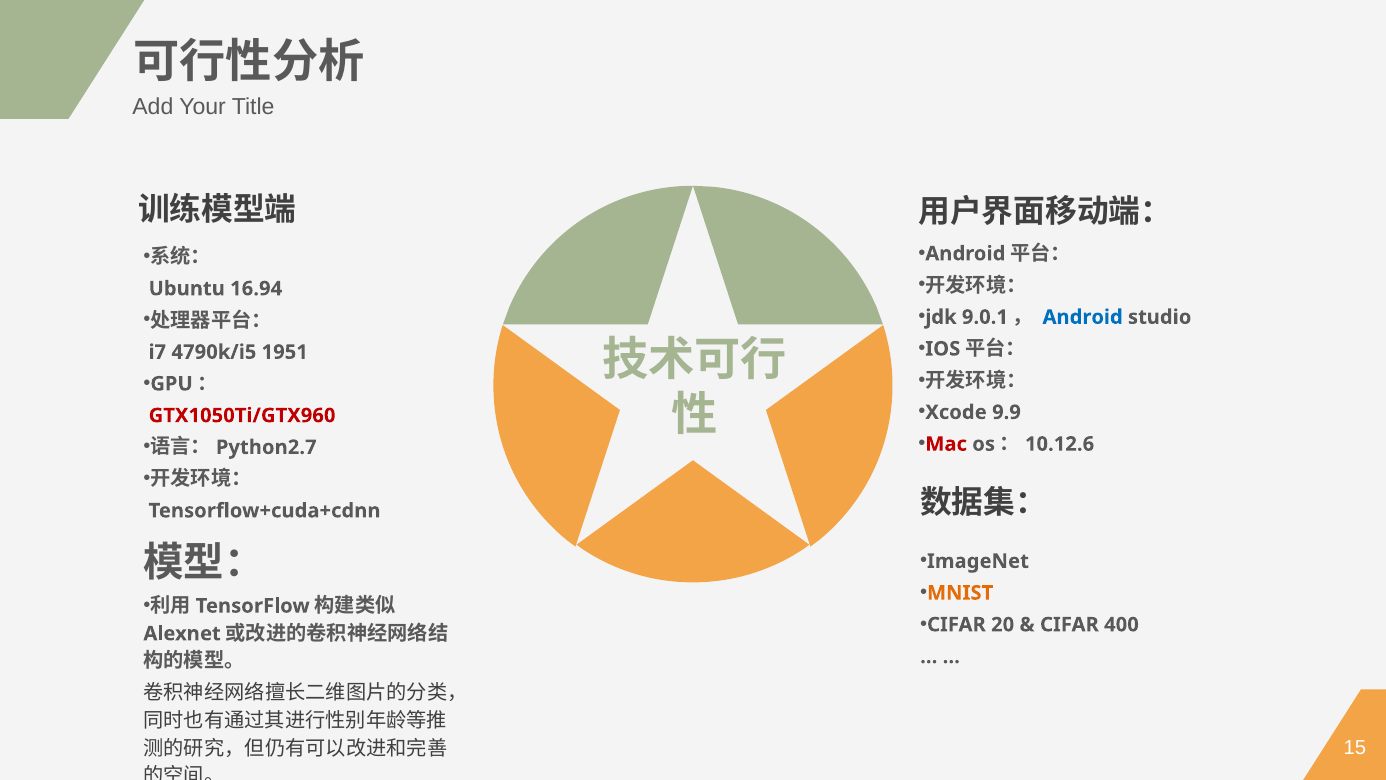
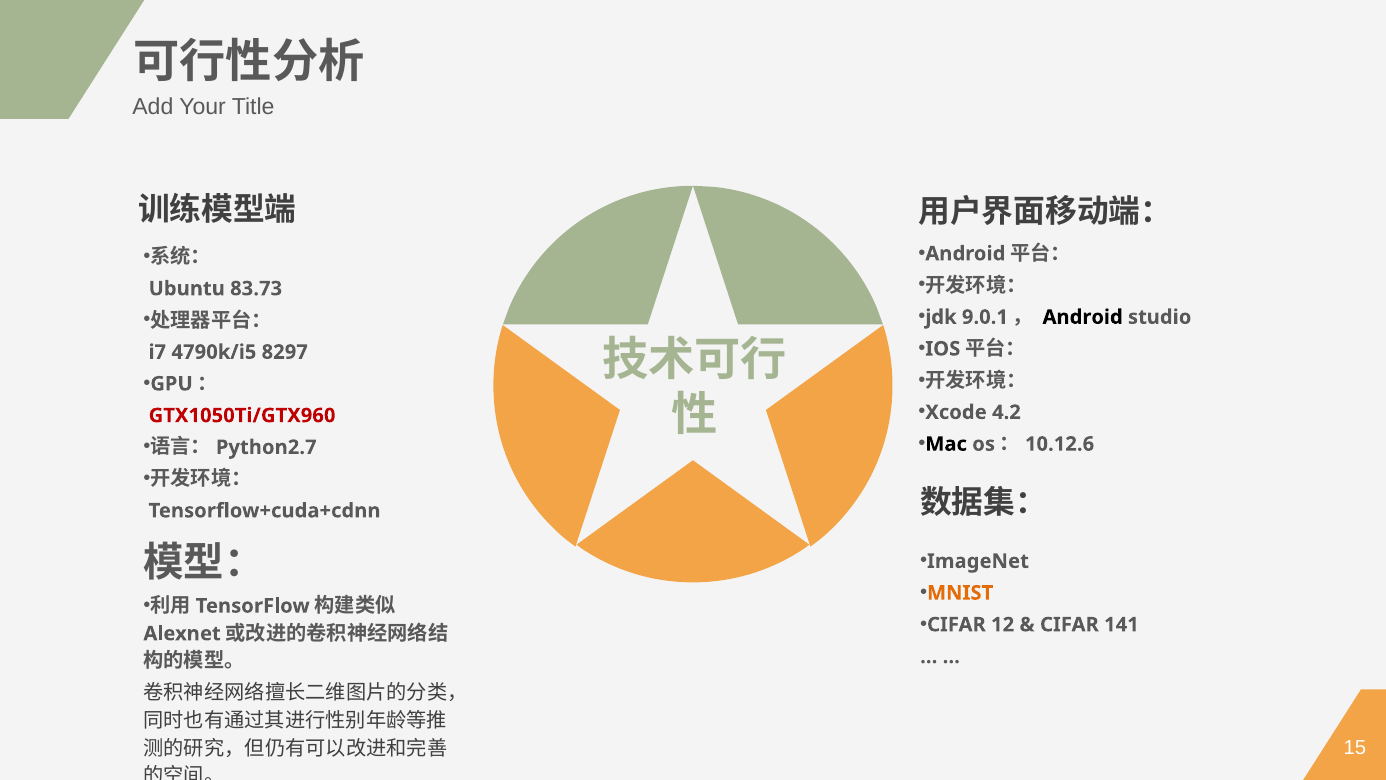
16.94: 16.94 -> 83.73 (256, 288)
Android colour: blue -> black (1083, 317)
1951: 1951 -> 8297 (285, 352)
9.9: 9.9 -> 4.2 (1006, 412)
Mac colour: red -> black (946, 444)
20: 20 -> 12 (1003, 624)
400: 400 -> 141 (1121, 624)
